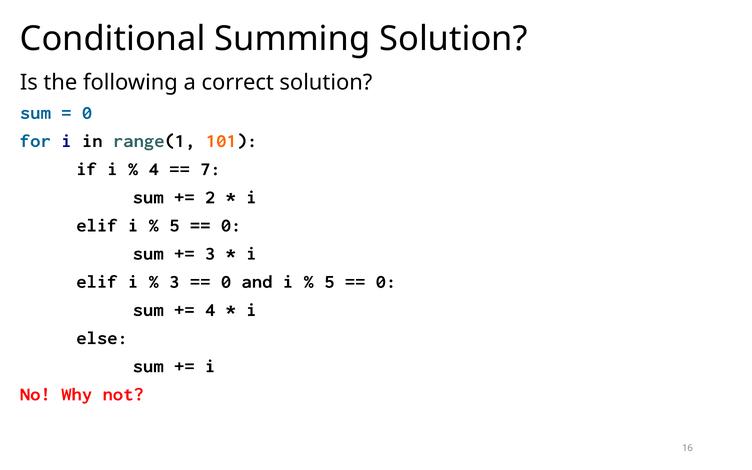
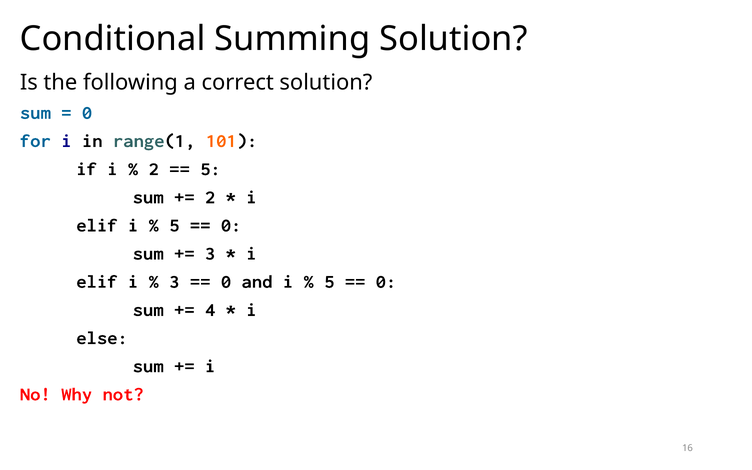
4: 4 -> 2 (154, 169)
7: 7 -> 5 (211, 169)
